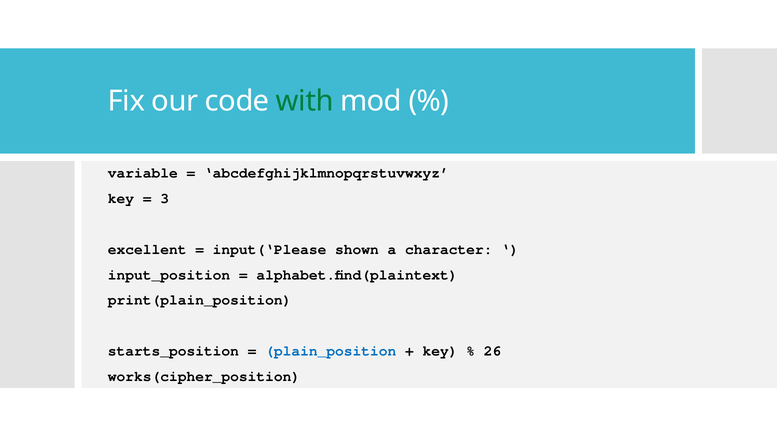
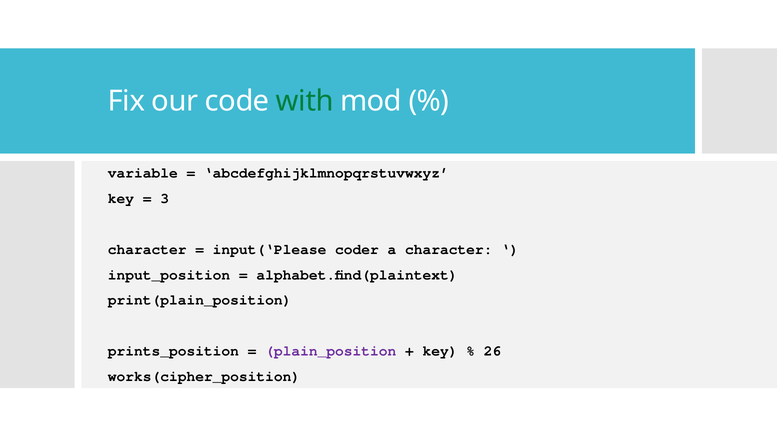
excellent: excellent -> character (147, 249)
shown: shown -> coder (357, 249)
starts_position: starts_position -> prints_position (173, 351)
plain_position colour: blue -> purple (331, 351)
